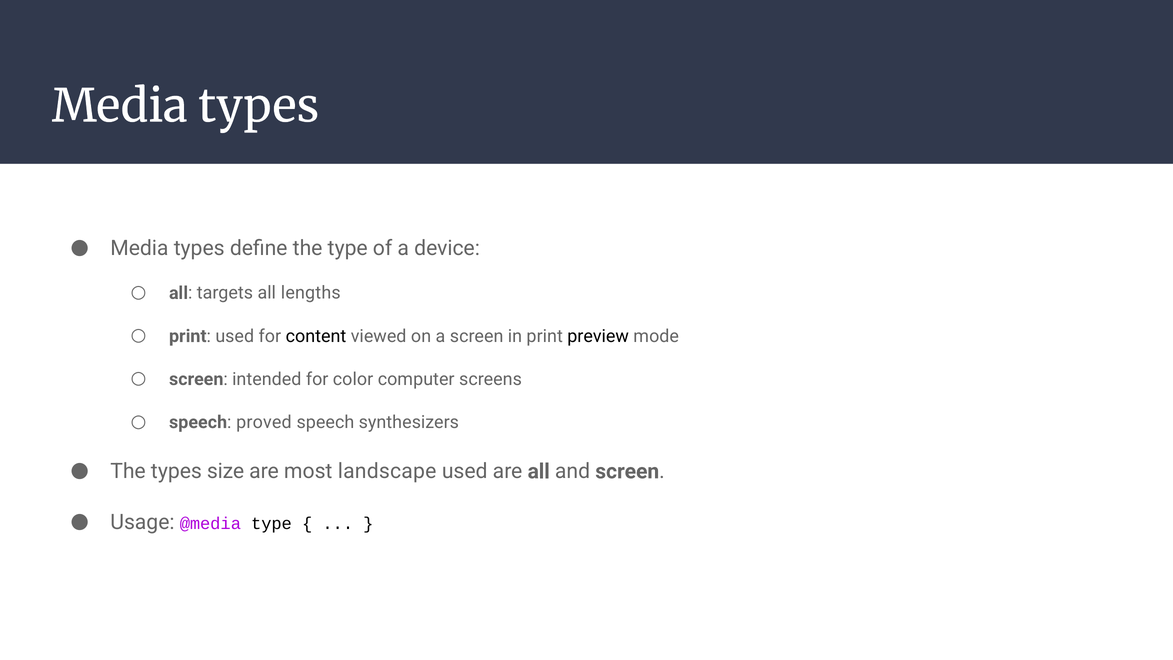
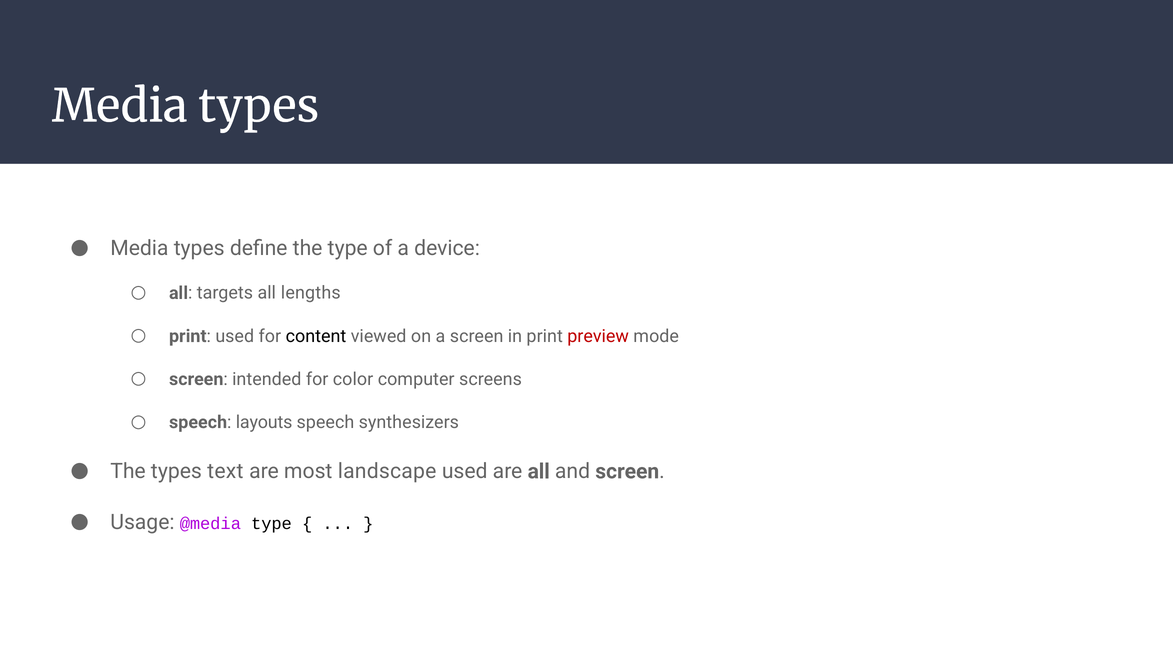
preview colour: black -> red (598, 336)
proved: proved -> layouts (264, 422)
size: size -> text (225, 471)
